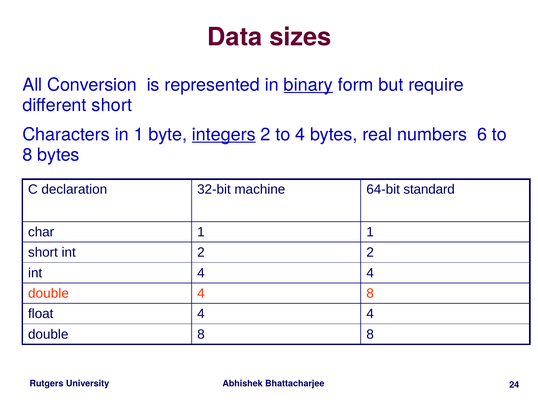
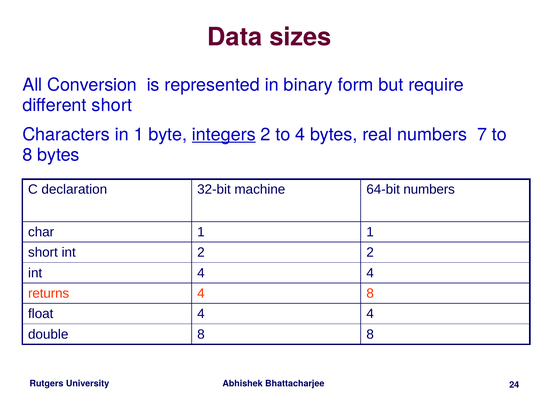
binary underline: present -> none (308, 85)
6: 6 -> 7 (482, 135)
64-bit standard: standard -> numbers (429, 190)
double: double -> returns (49, 294)
